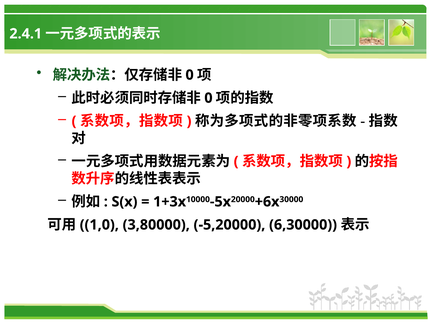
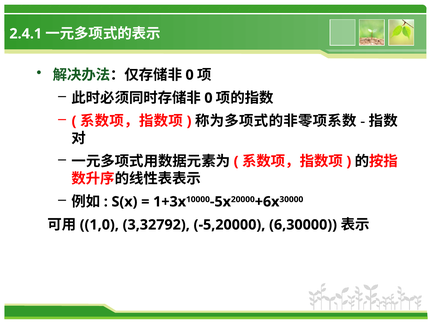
3,80000: 3,80000 -> 3,32792 (156, 225)
